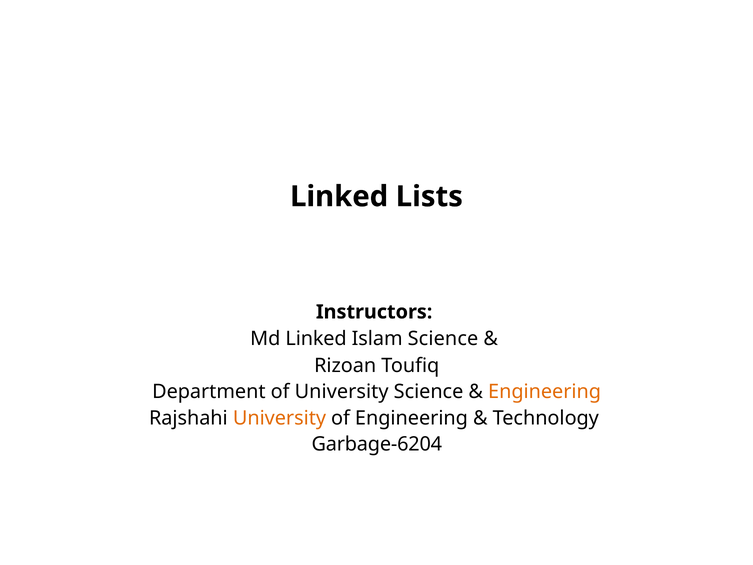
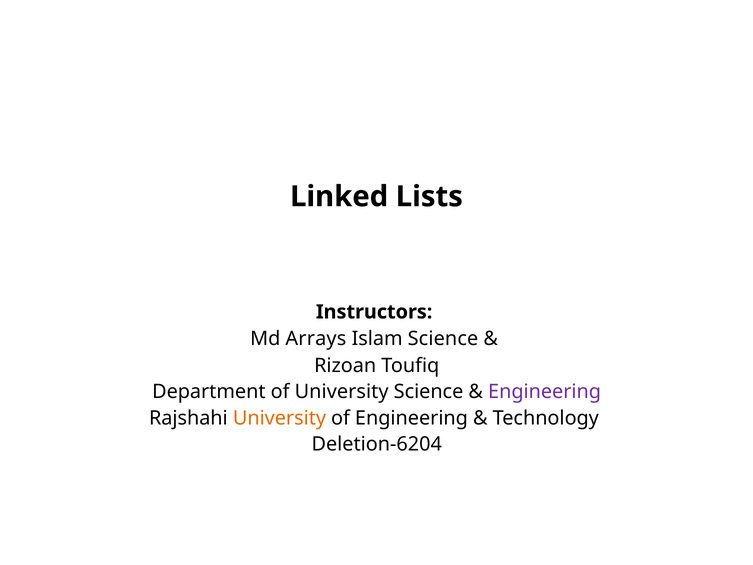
Md Linked: Linked -> Arrays (316, 339)
Engineering colour: orange -> purple (545, 392)
Garbage-6204: Garbage-6204 -> Deletion-6204 (377, 444)
